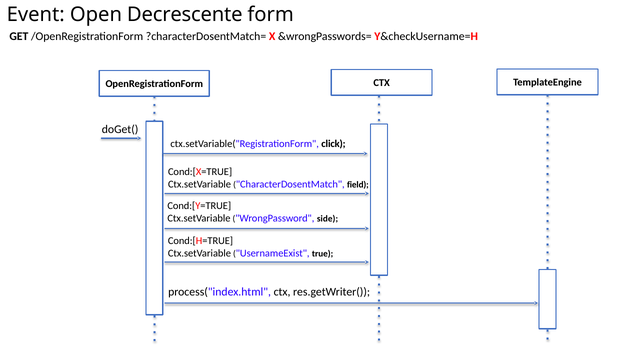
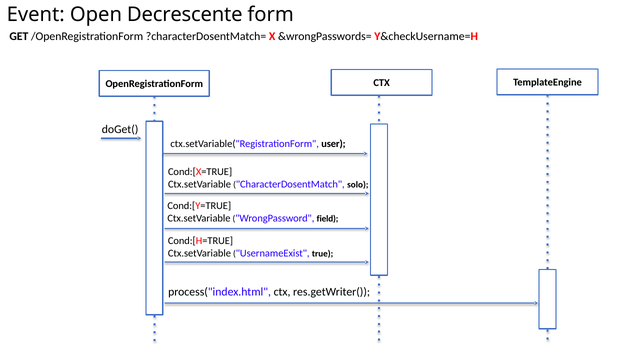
click: click -> user (333, 144)
field: field -> solo (358, 185)
side: side -> field (328, 219)
